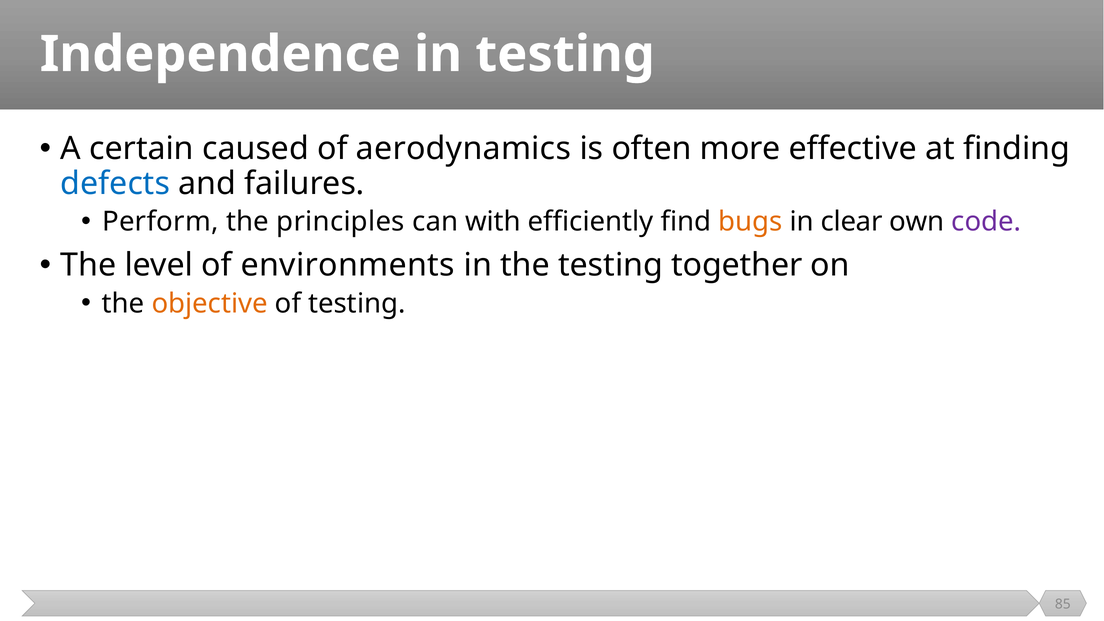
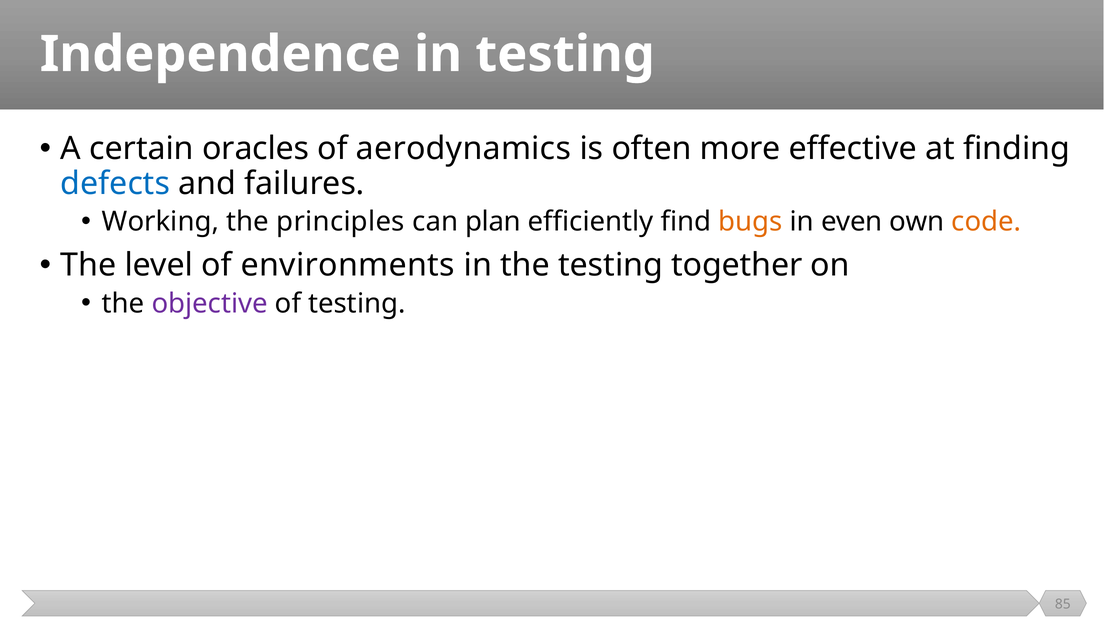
caused: caused -> oracles (256, 149)
Perform: Perform -> Working (160, 222)
with: with -> plan (493, 222)
clear: clear -> even (852, 222)
code colour: purple -> orange (986, 222)
objective colour: orange -> purple (210, 303)
